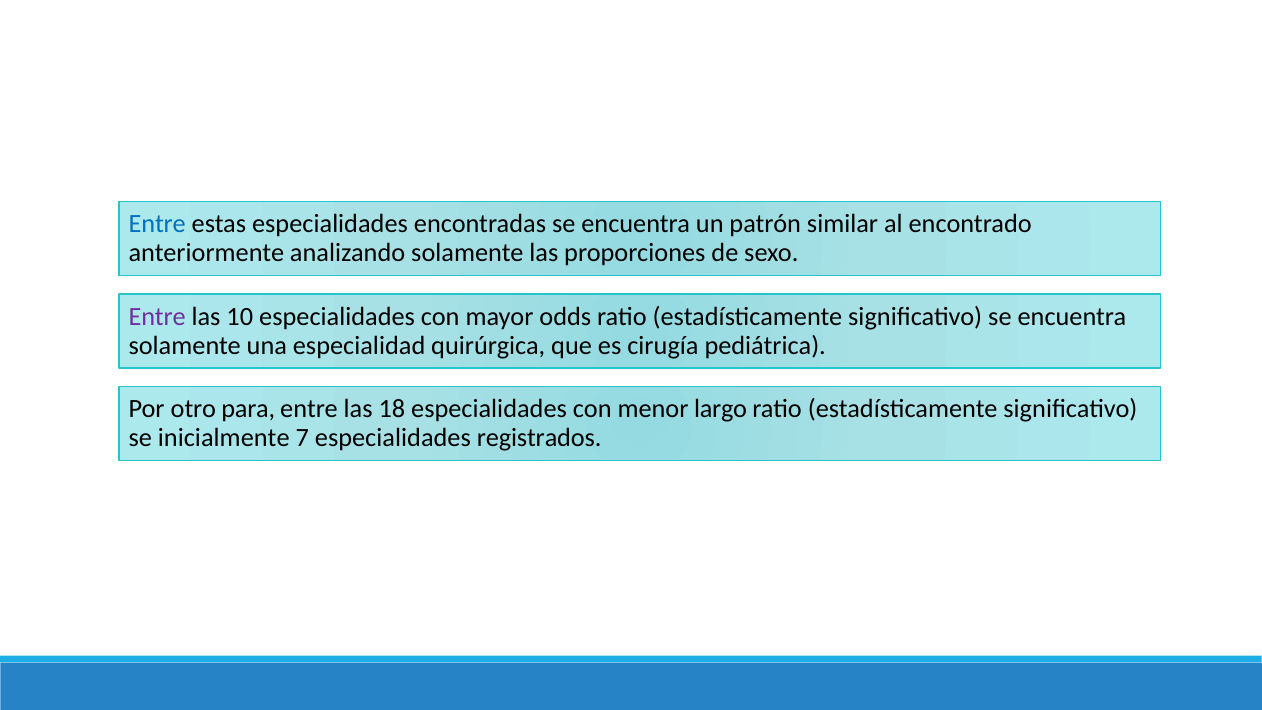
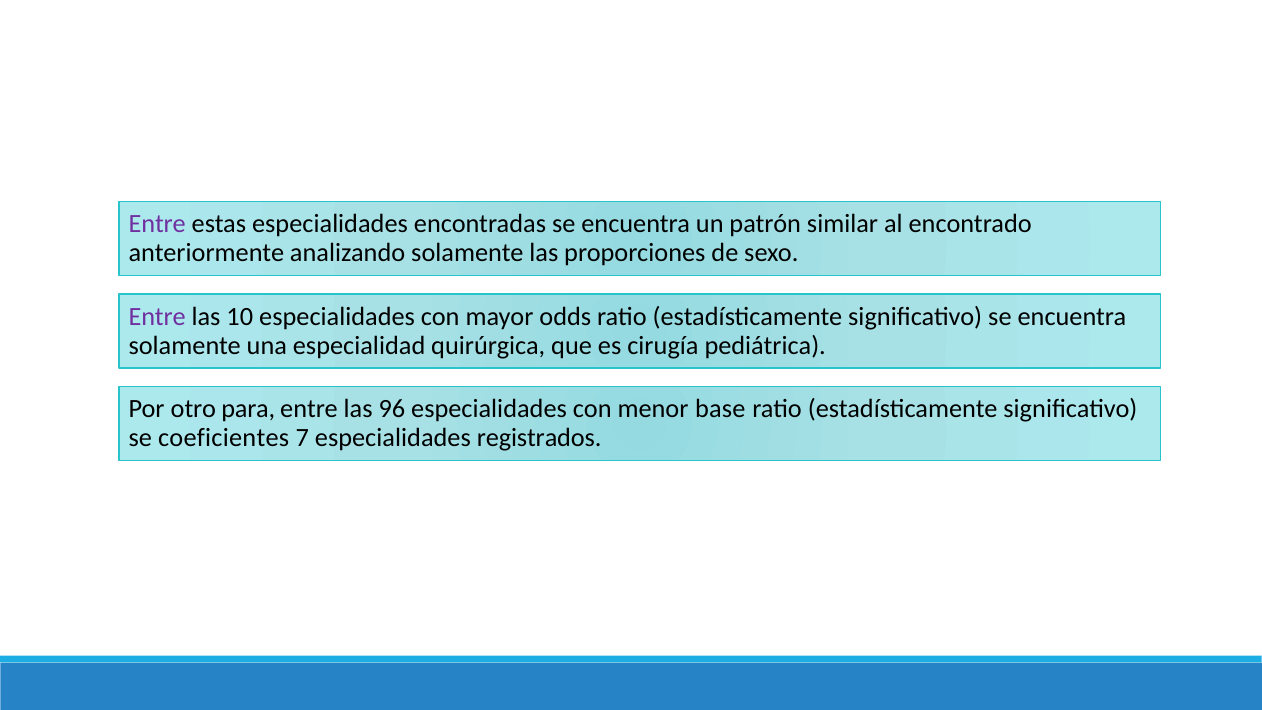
Entre colour: blue -> purple (157, 224)
18: 18 -> 96 (392, 409)
largo: largo -> base (720, 409)
inicialmente: inicialmente -> coeficientes (224, 438)
